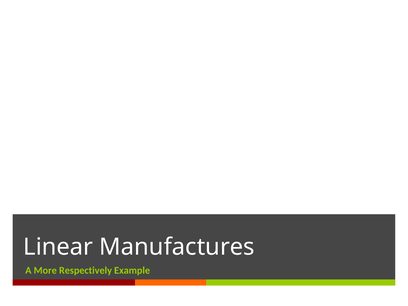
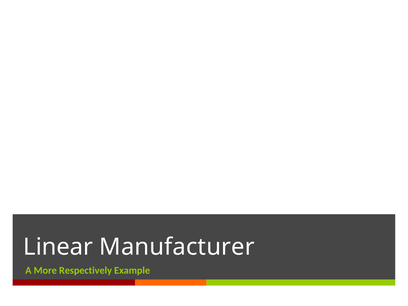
Manufactures: Manufactures -> Manufacturer (177, 247)
